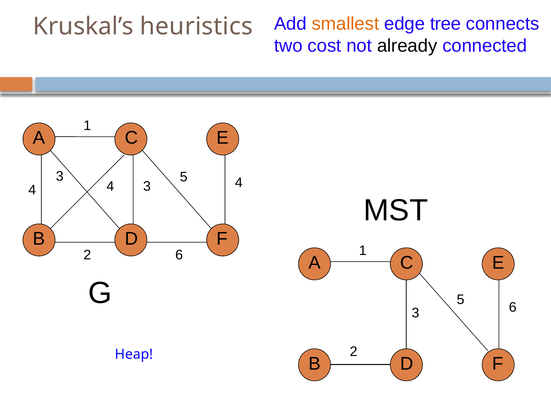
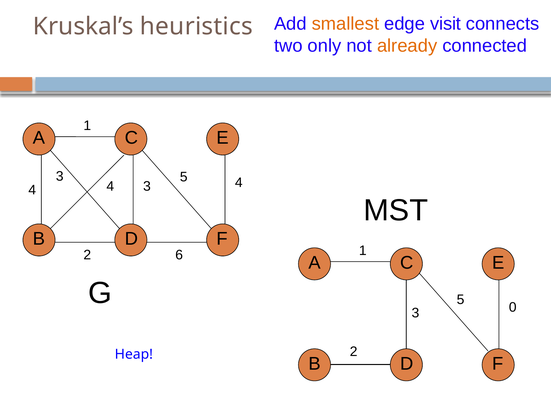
tree: tree -> visit (446, 24)
cost: cost -> only (324, 46)
already colour: black -> orange (407, 46)
3 6: 6 -> 0 (513, 308)
